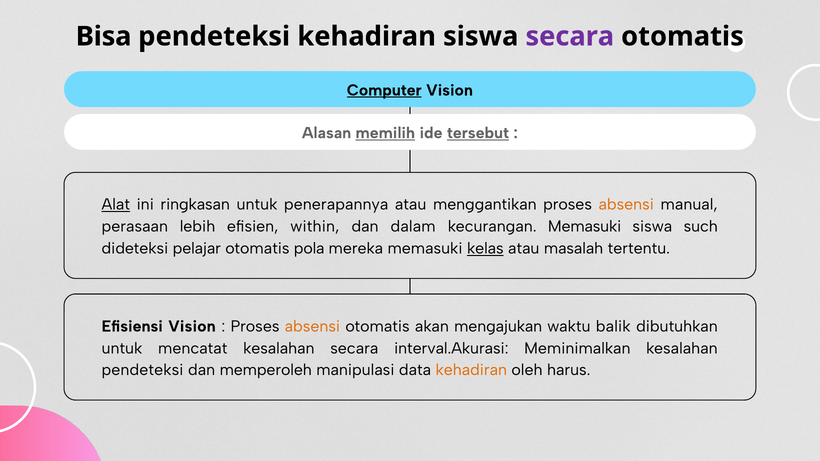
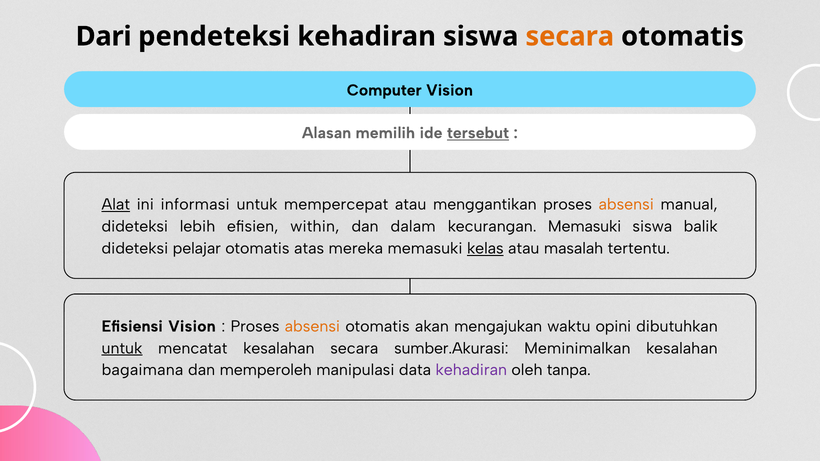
Bisa: Bisa -> Dari (104, 36)
secara colour: purple -> orange (570, 36)
Computer underline: present -> none (384, 90)
memilih underline: present -> none (385, 133)
ringkasan: ringkasan -> informasi (195, 205)
penerapannya: penerapannya -> mempercepat (336, 205)
perasaan: perasaan -> dideteksi (135, 227)
such: such -> balik (701, 227)
pola: pola -> atas (309, 249)
balik: balik -> opini (613, 326)
untuk underline: none -> present (122, 348)
interval.Akurasi: interval.Akurasi -> sumber.Akurasi (451, 348)
pendeteksi: pendeteksi -> bagaimana (143, 370)
kehadiran colour: orange -> purple (471, 370)
harus: harus -> tanpa (569, 370)
